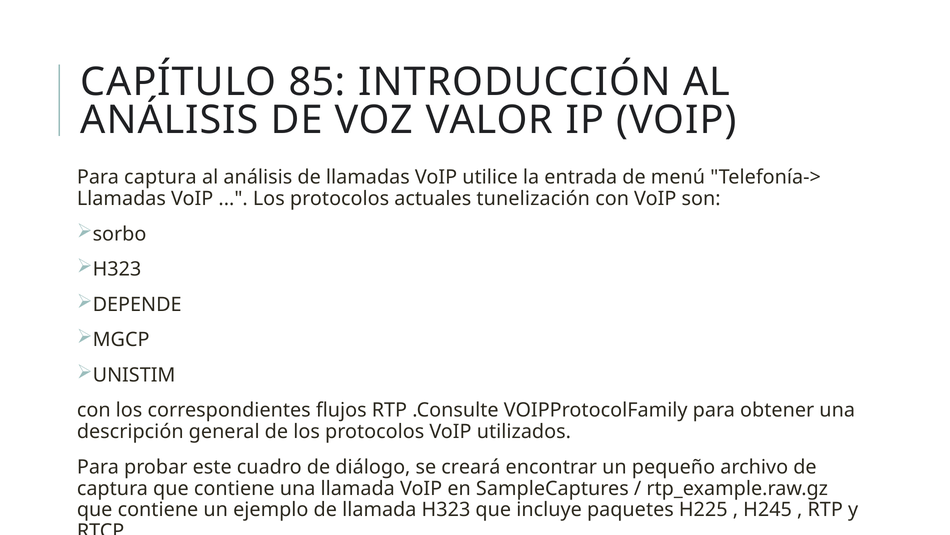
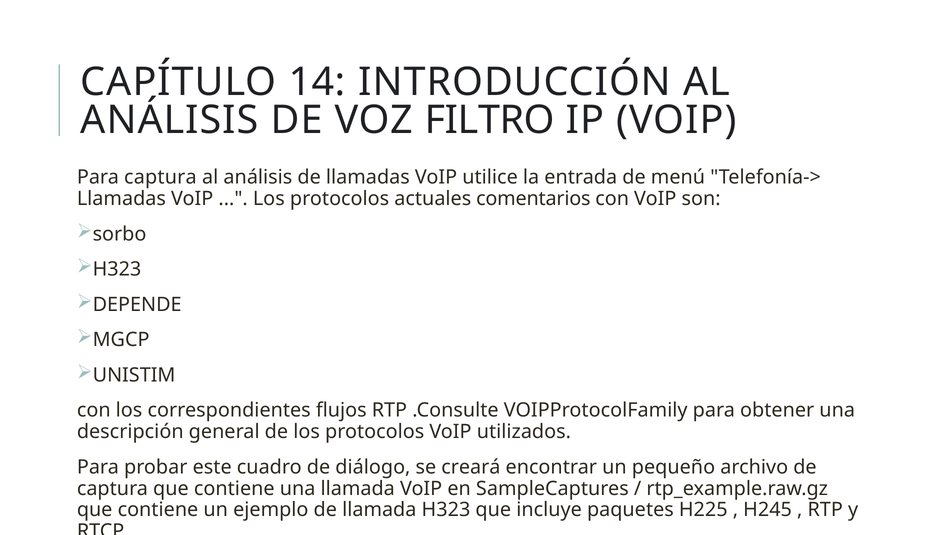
85: 85 -> 14 (317, 82)
VALOR: VALOR -> FILTRO (490, 120)
tunelización: tunelización -> comentarios (533, 199)
